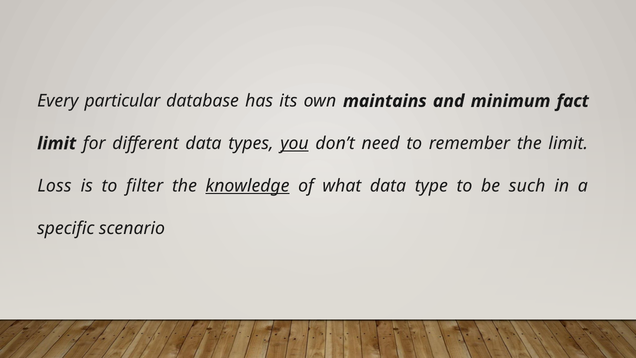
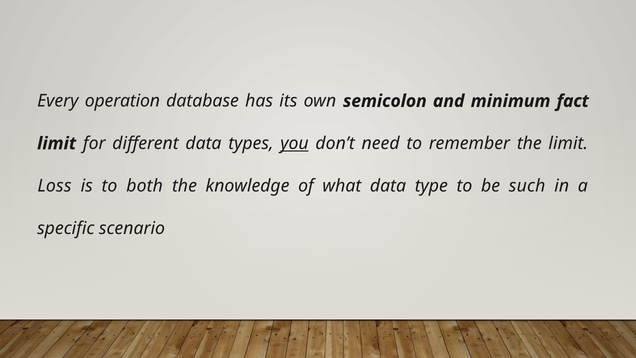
particular: particular -> operation (122, 101)
maintains: maintains -> semicolon (385, 101)
filter: filter -> both (145, 186)
knowledge underline: present -> none (248, 186)
